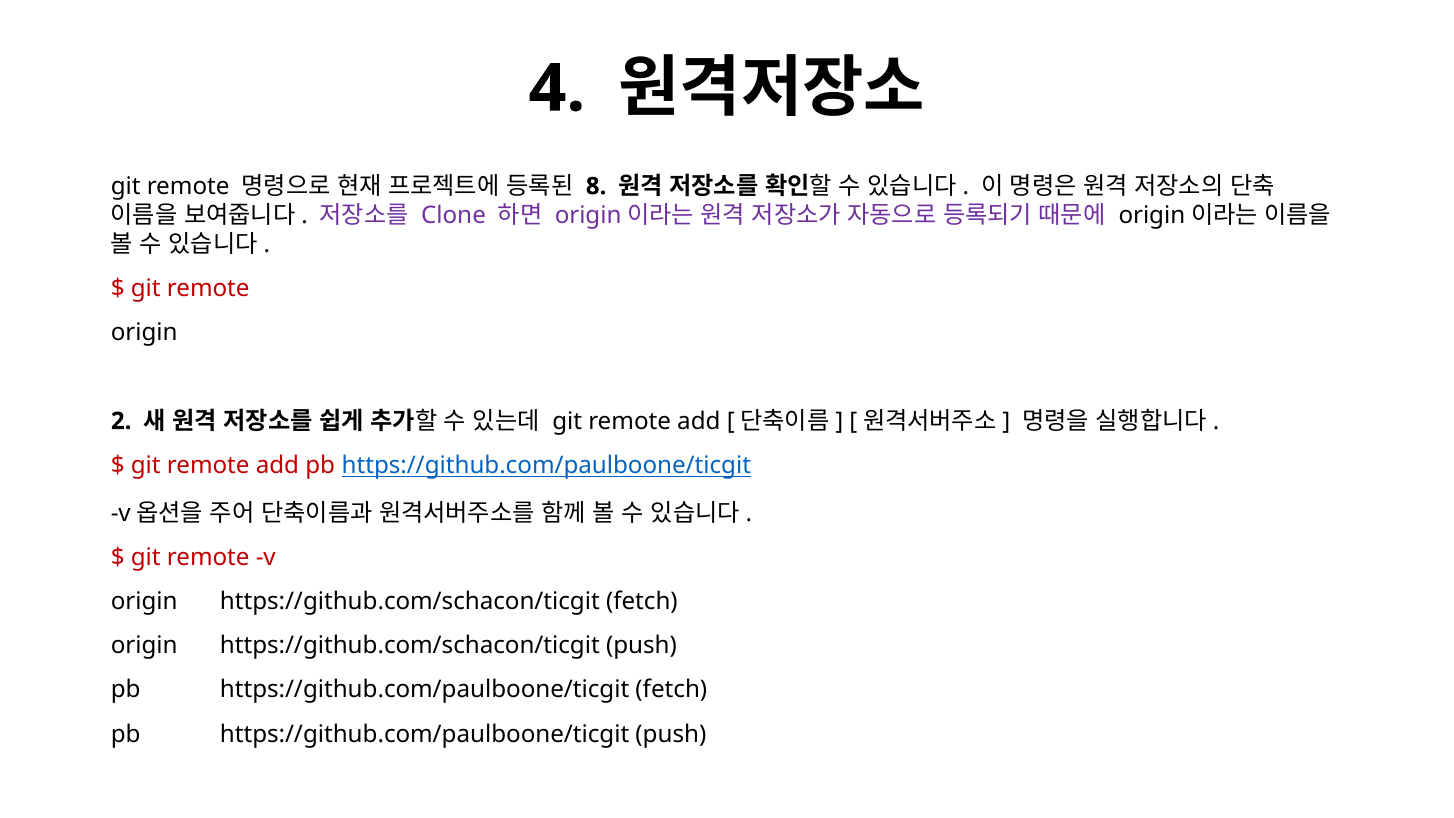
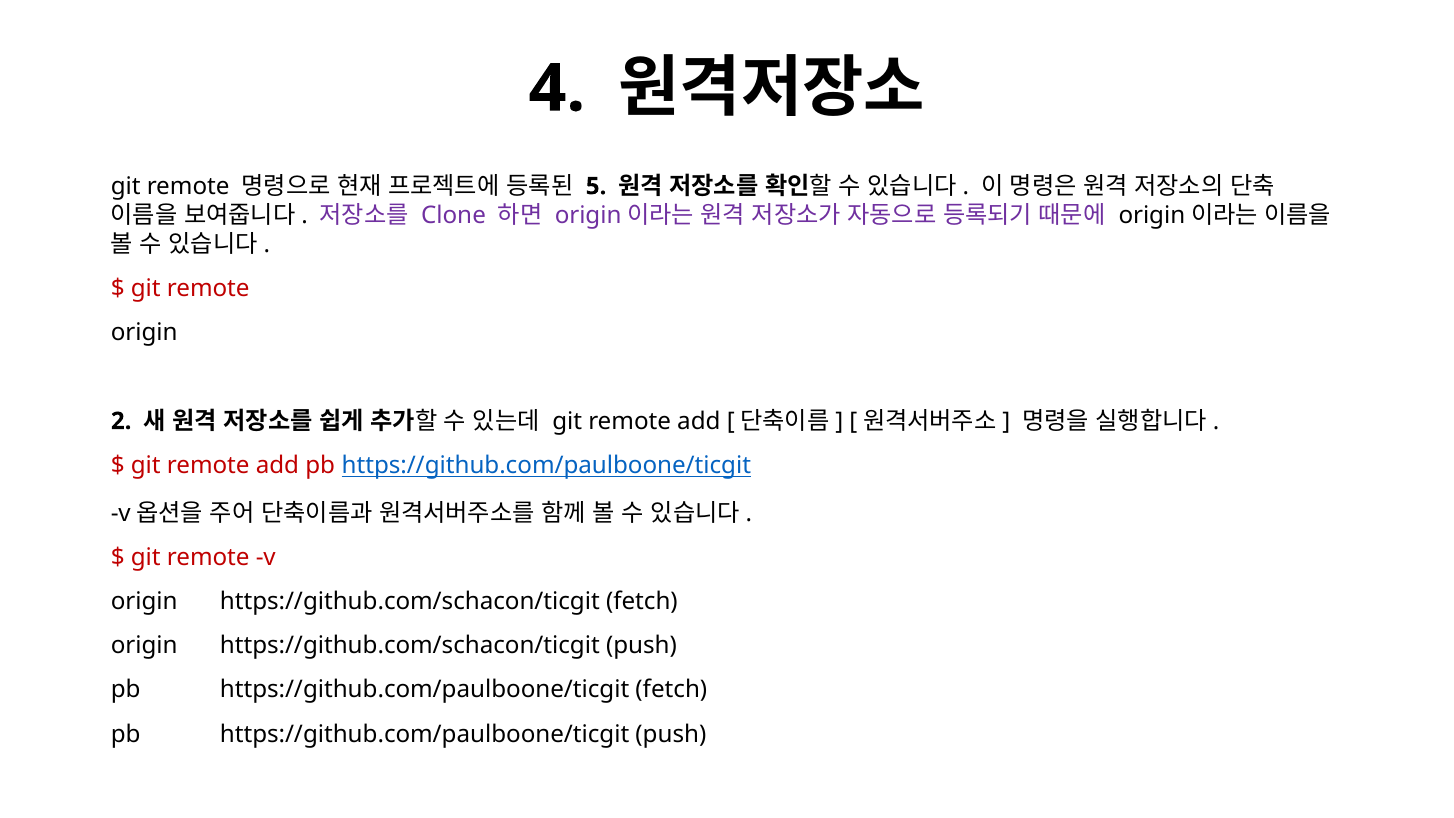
8: 8 -> 5 (596, 186)
